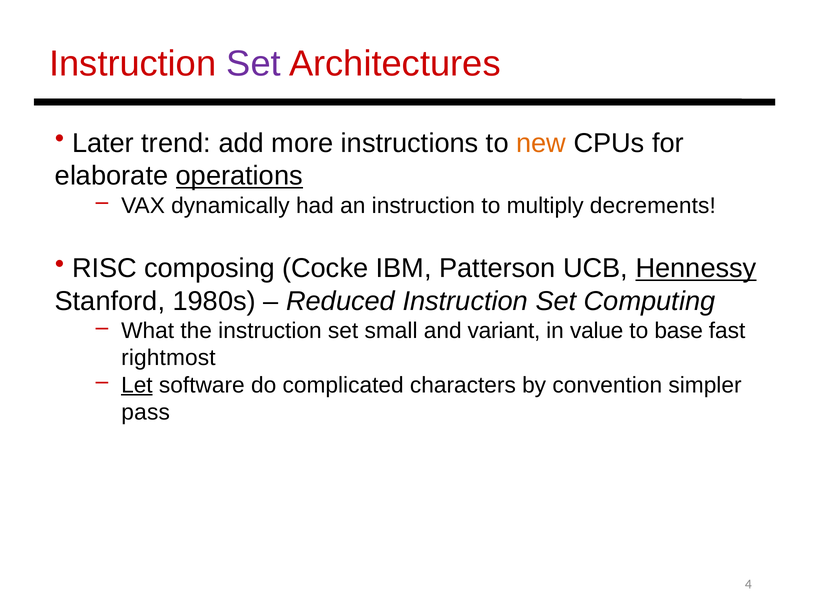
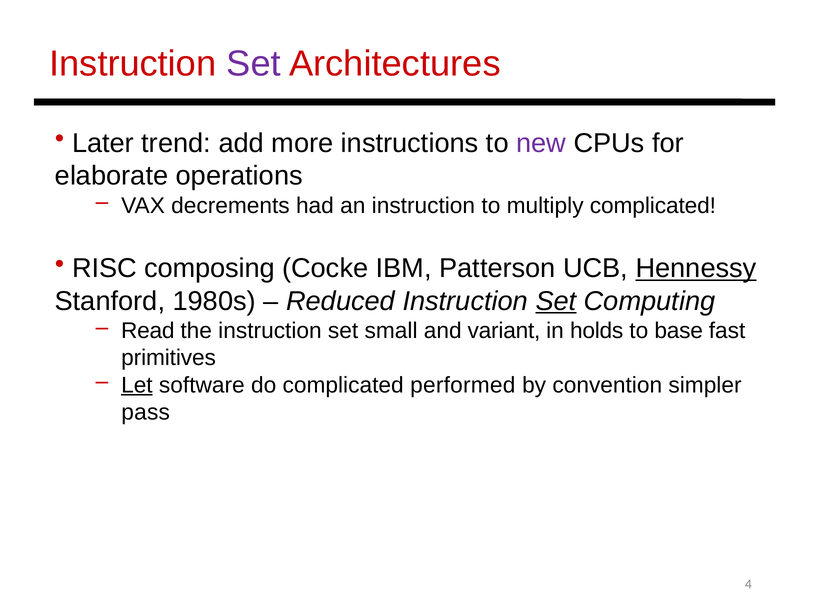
new colour: orange -> purple (541, 143)
operations underline: present -> none (239, 176)
dynamically: dynamically -> decrements (230, 206)
multiply decrements: decrements -> complicated (653, 206)
Set underline: none -> present (556, 301)
What: What -> Read (148, 331)
value: value -> holds (597, 331)
rightmost: rightmost -> primitives (169, 358)
characters: characters -> performed (463, 385)
